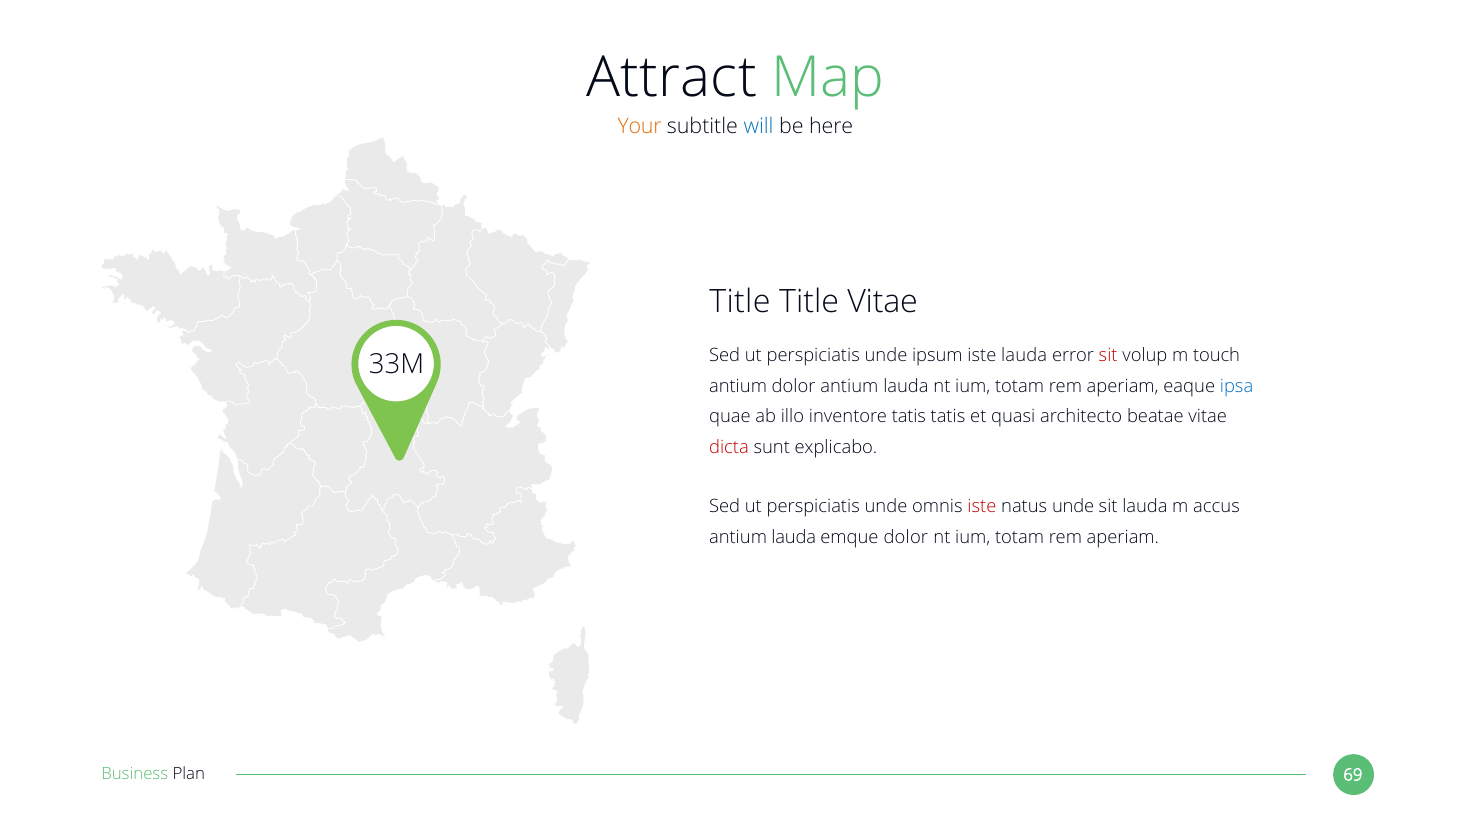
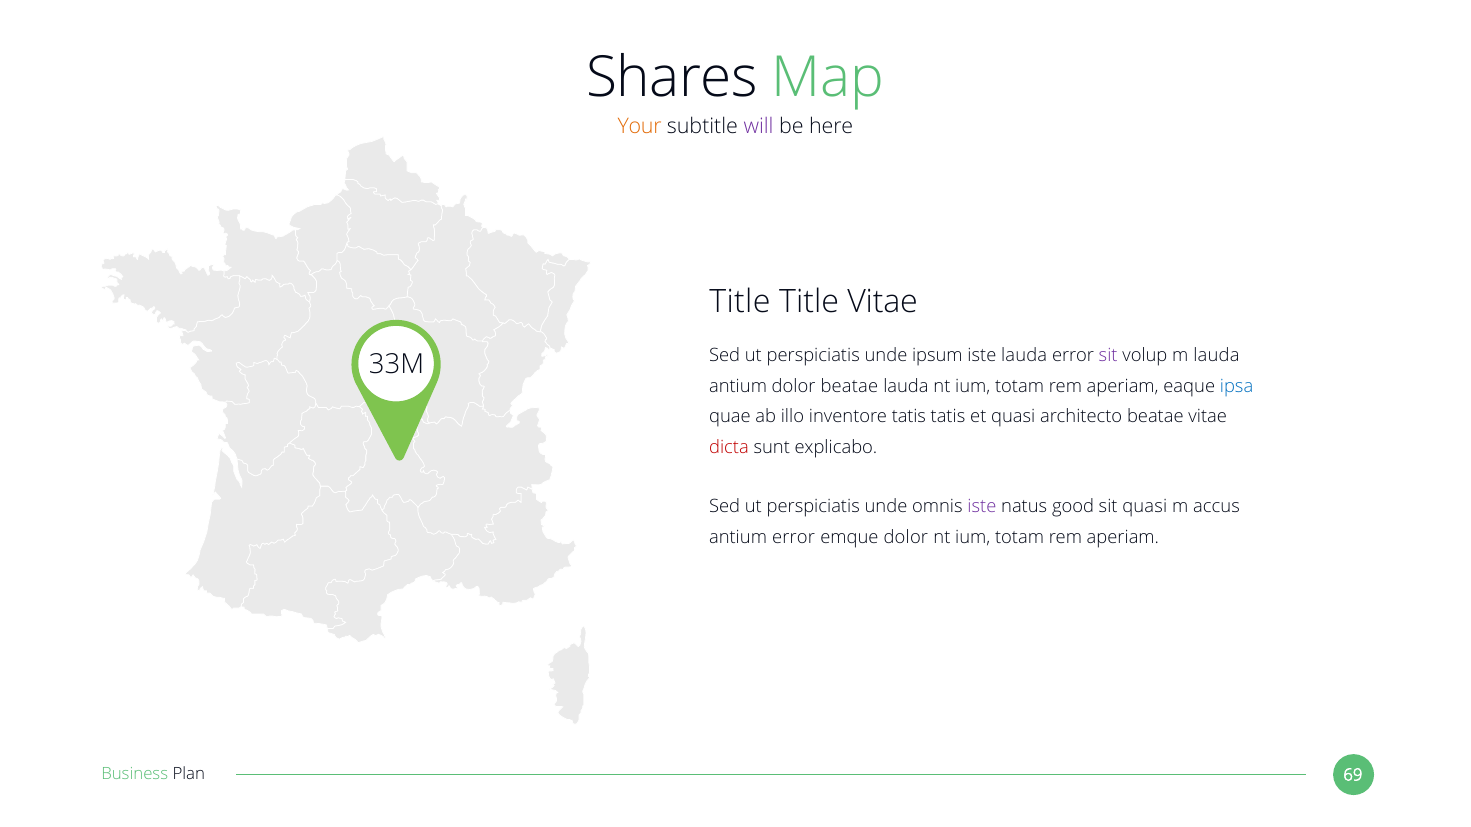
Attract: Attract -> Shares (672, 78)
will colour: blue -> purple (759, 126)
sit colour: red -> purple (1108, 355)
m touch: touch -> lauda (1216, 355)
dolor antium: antium -> beatae (849, 386)
iste colour: red -> purple (982, 506)
natus unde: unde -> good (1073, 506)
sit lauda: lauda -> quasi (1145, 506)
lauda: lauda -> error (794, 537)
